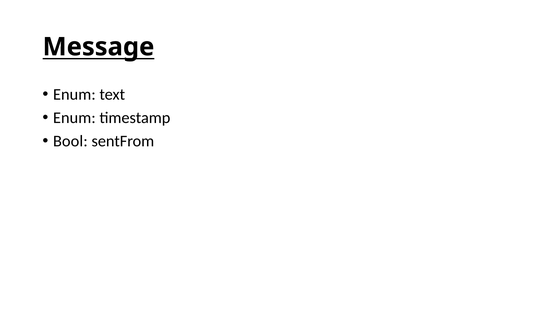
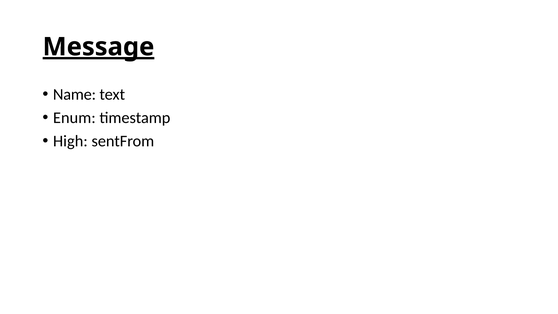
Message underline: none -> present (98, 47)
Enum: Enum -> Name (74, 94)
Bool: Bool -> High (70, 141)
